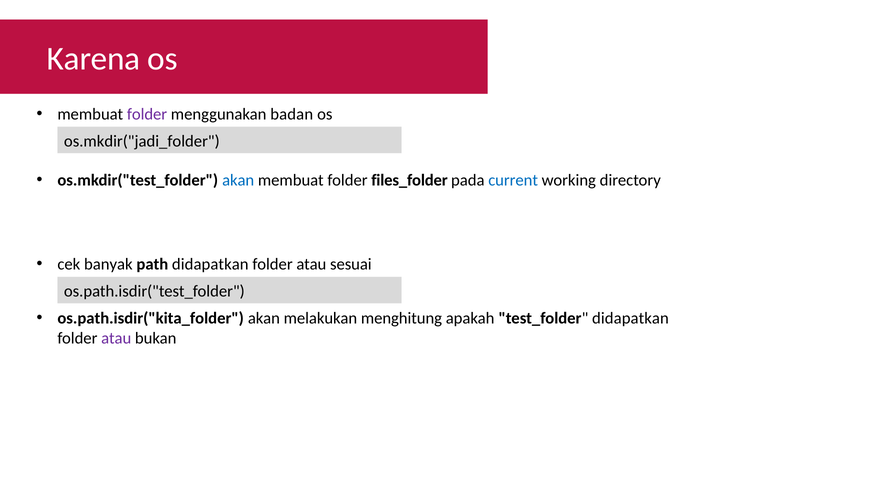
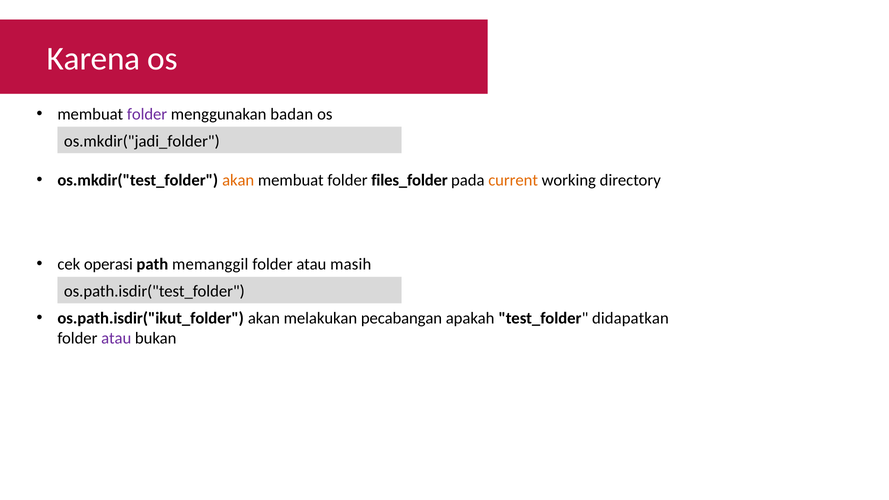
akan colour: blue -> orange (238, 180)
current colour: blue -> orange (513, 180)
banyak: banyak -> operasi (108, 264)
path didapatkan: didapatkan -> memanggil (210, 264)
sesuai: sesuai -> masih (351, 264)
os.path.isdir("kita_folder: os.path.isdir("kita_folder -> os.path.isdir("ikut_folder (151, 318)
menghitung: menghitung -> pecabangan (402, 318)
